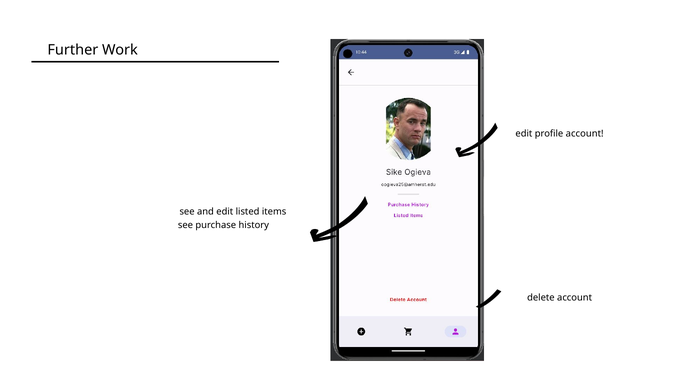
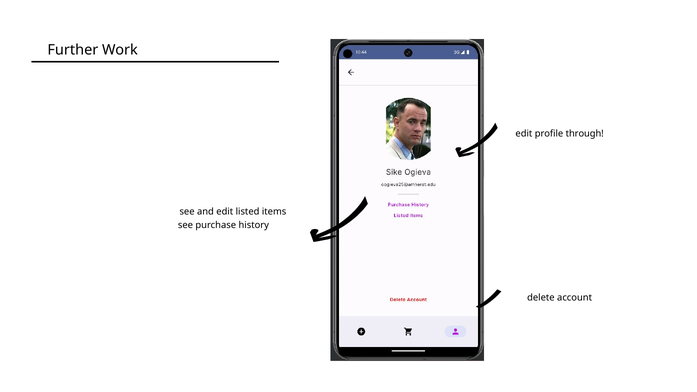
profile account: account -> through (585, 133)
